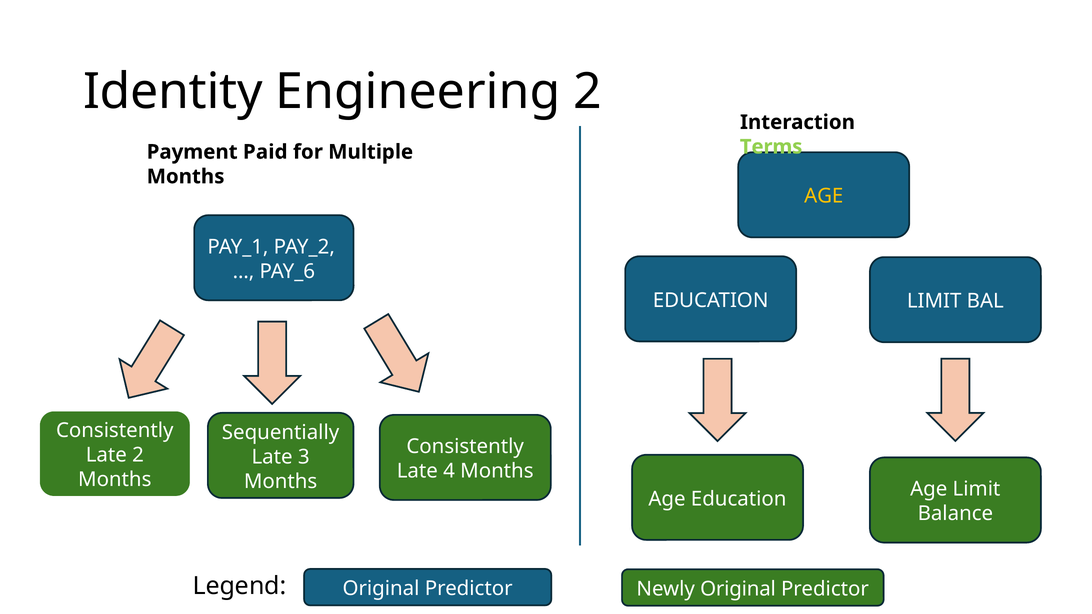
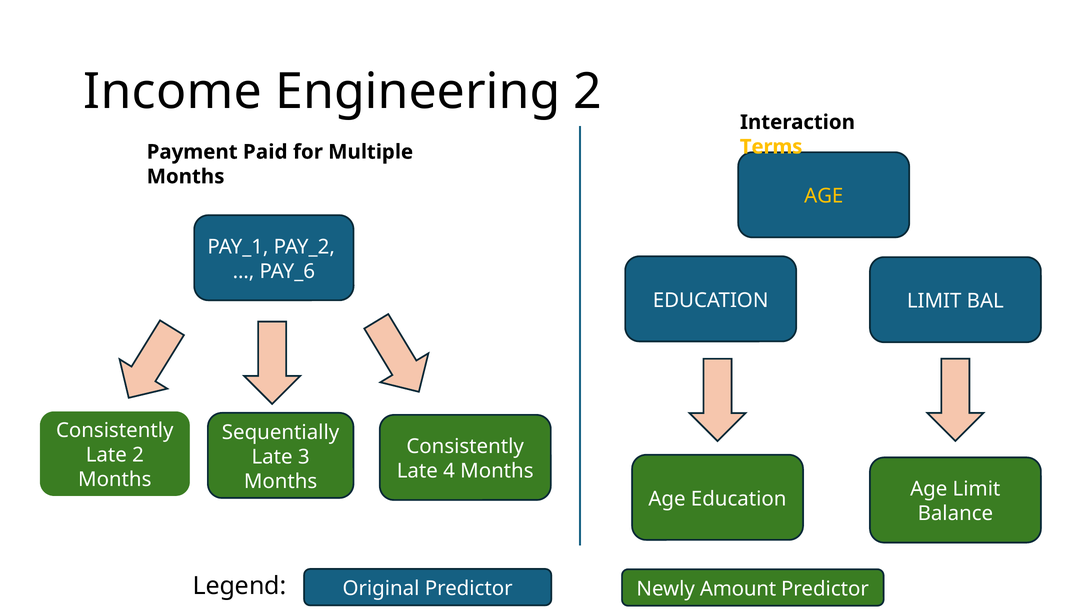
Identity: Identity -> Income (173, 92)
Terms colour: light green -> yellow (771, 147)
Newly Original: Original -> Amount (738, 589)
